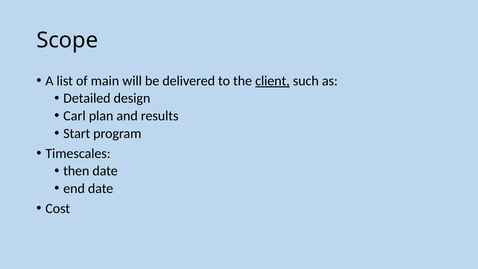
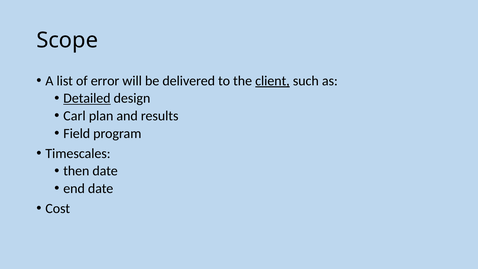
main: main -> error (105, 81)
Detailed underline: none -> present (87, 98)
Start: Start -> Field (77, 133)
